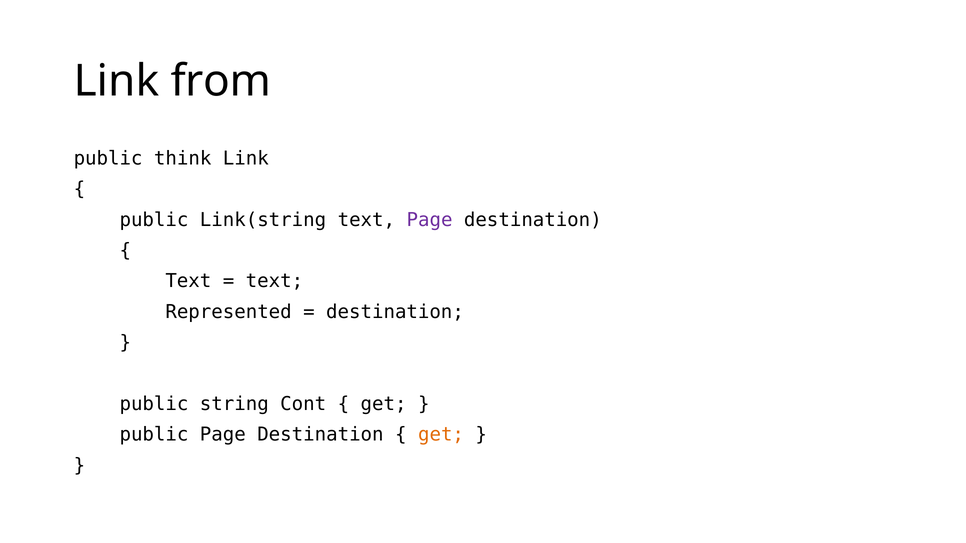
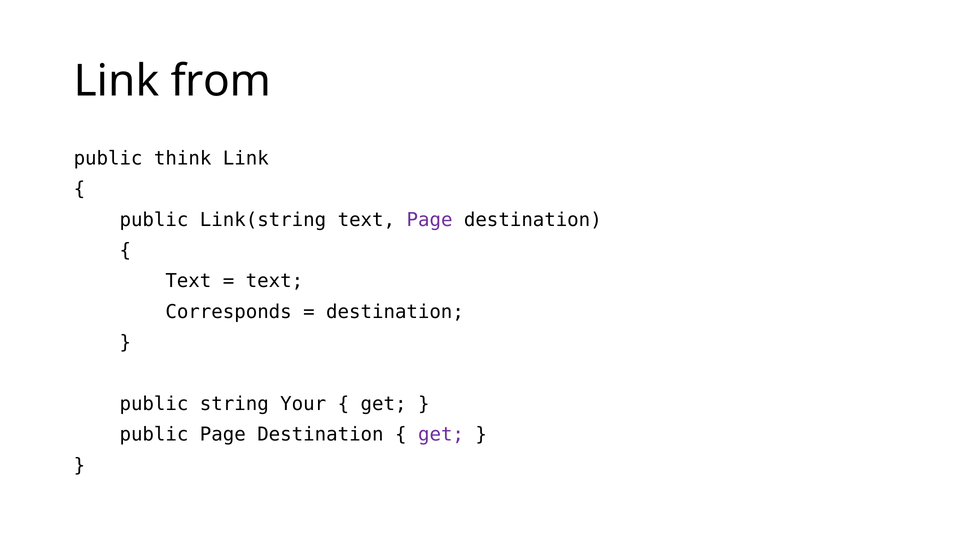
Represented: Represented -> Corresponds (229, 312)
Cont: Cont -> Your (303, 404)
get colour: orange -> purple (441, 435)
